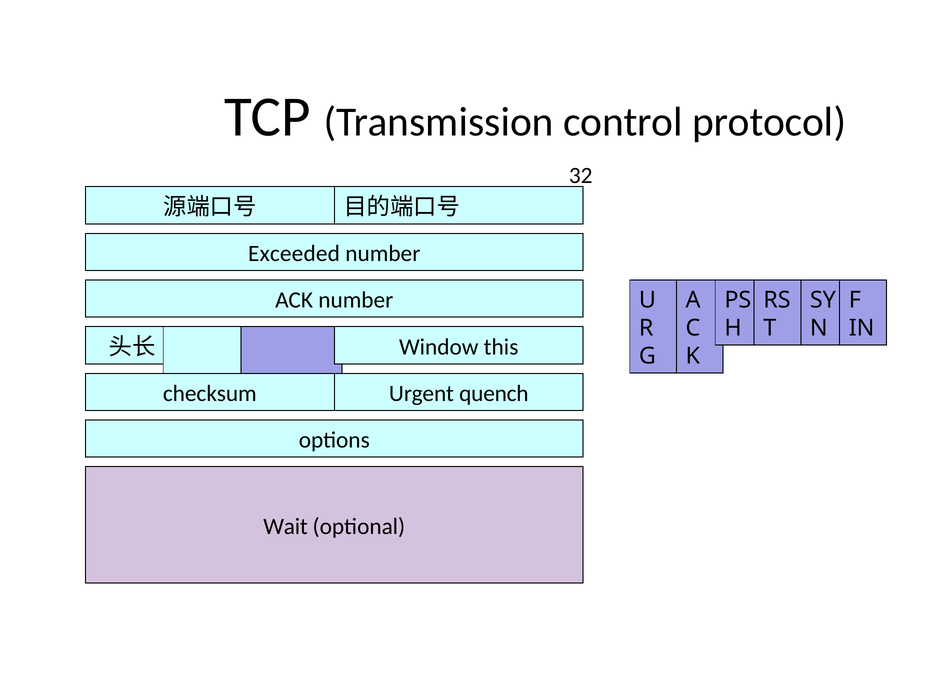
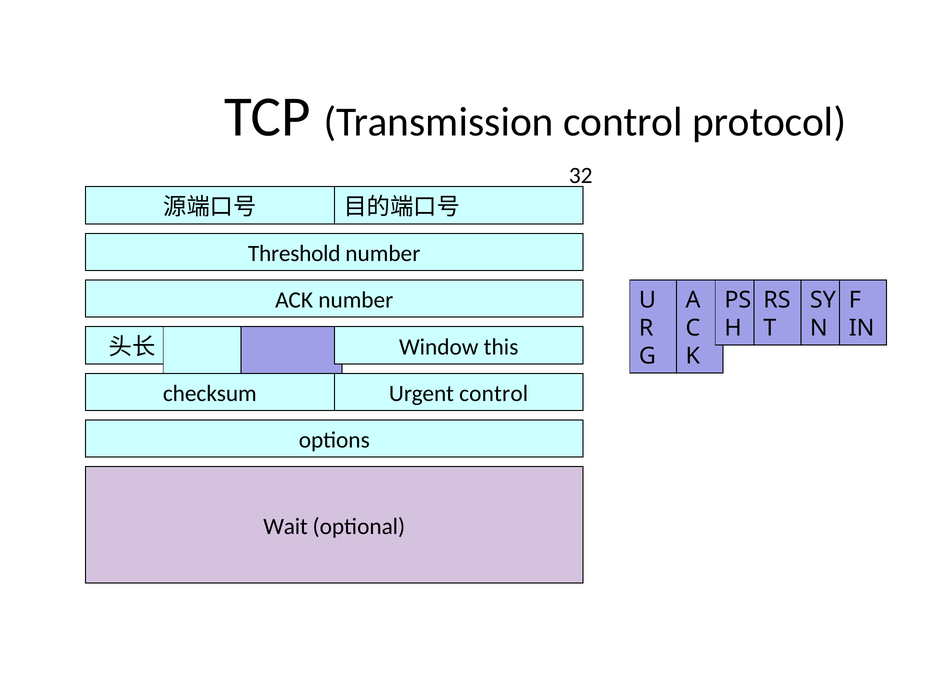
Exceeded: Exceeded -> Threshold (294, 253)
Urgent quench: quench -> control (494, 393)
